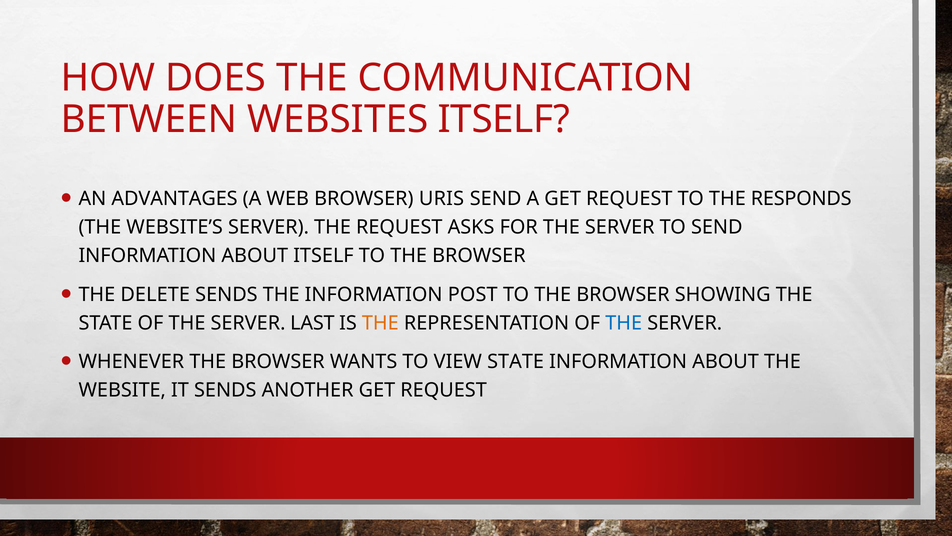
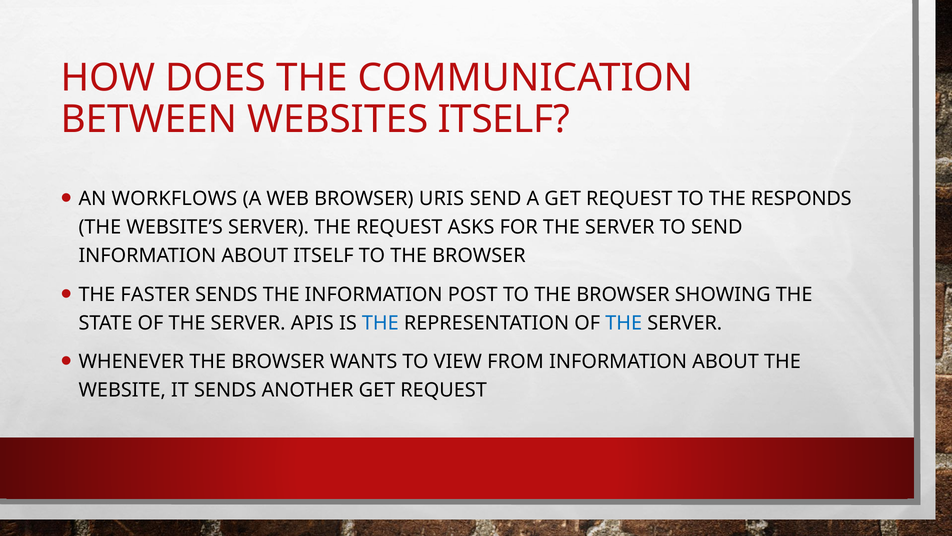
ADVANTAGES: ADVANTAGES -> WORKFLOWS (174, 198)
DELETE: DELETE -> FASTER (155, 294)
LAST: LAST -> APIS (312, 323)
THE colour: orange -> blue (380, 323)
VIEW STATE: STATE -> FROM (516, 361)
